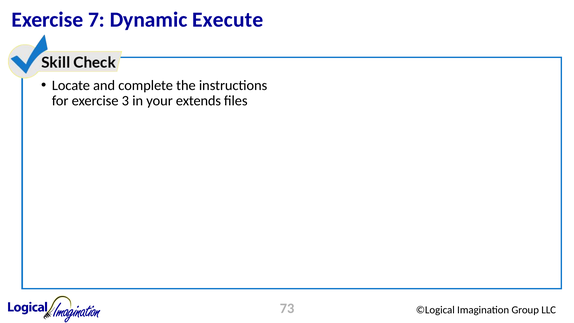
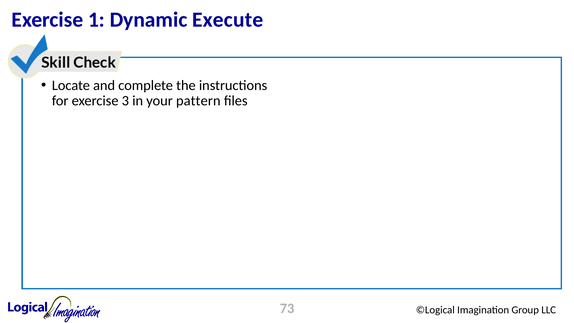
7: 7 -> 1 (96, 20)
extends: extends -> pattern (198, 101)
